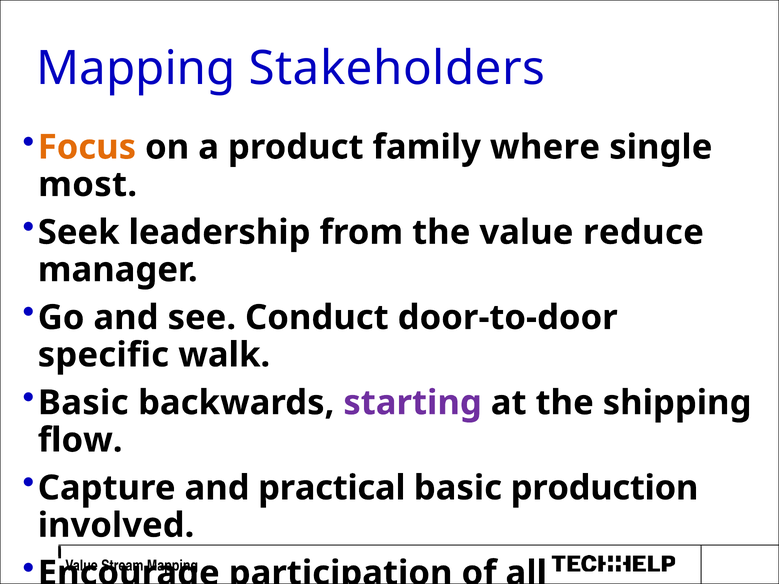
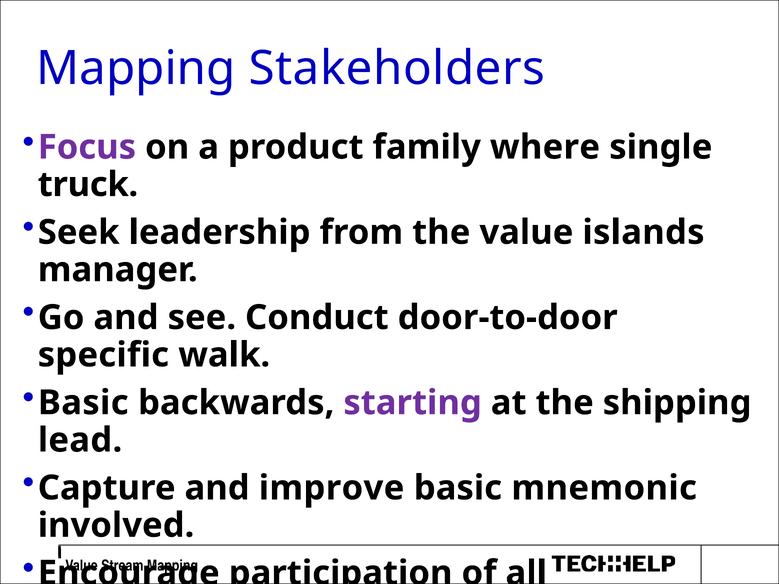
Focus colour: orange -> purple (87, 147)
most: most -> truck (88, 185)
reduce: reduce -> islands (643, 232)
flow: flow -> lead (80, 440)
practical: practical -> improve (332, 488)
production: production -> mnemonic (604, 488)
